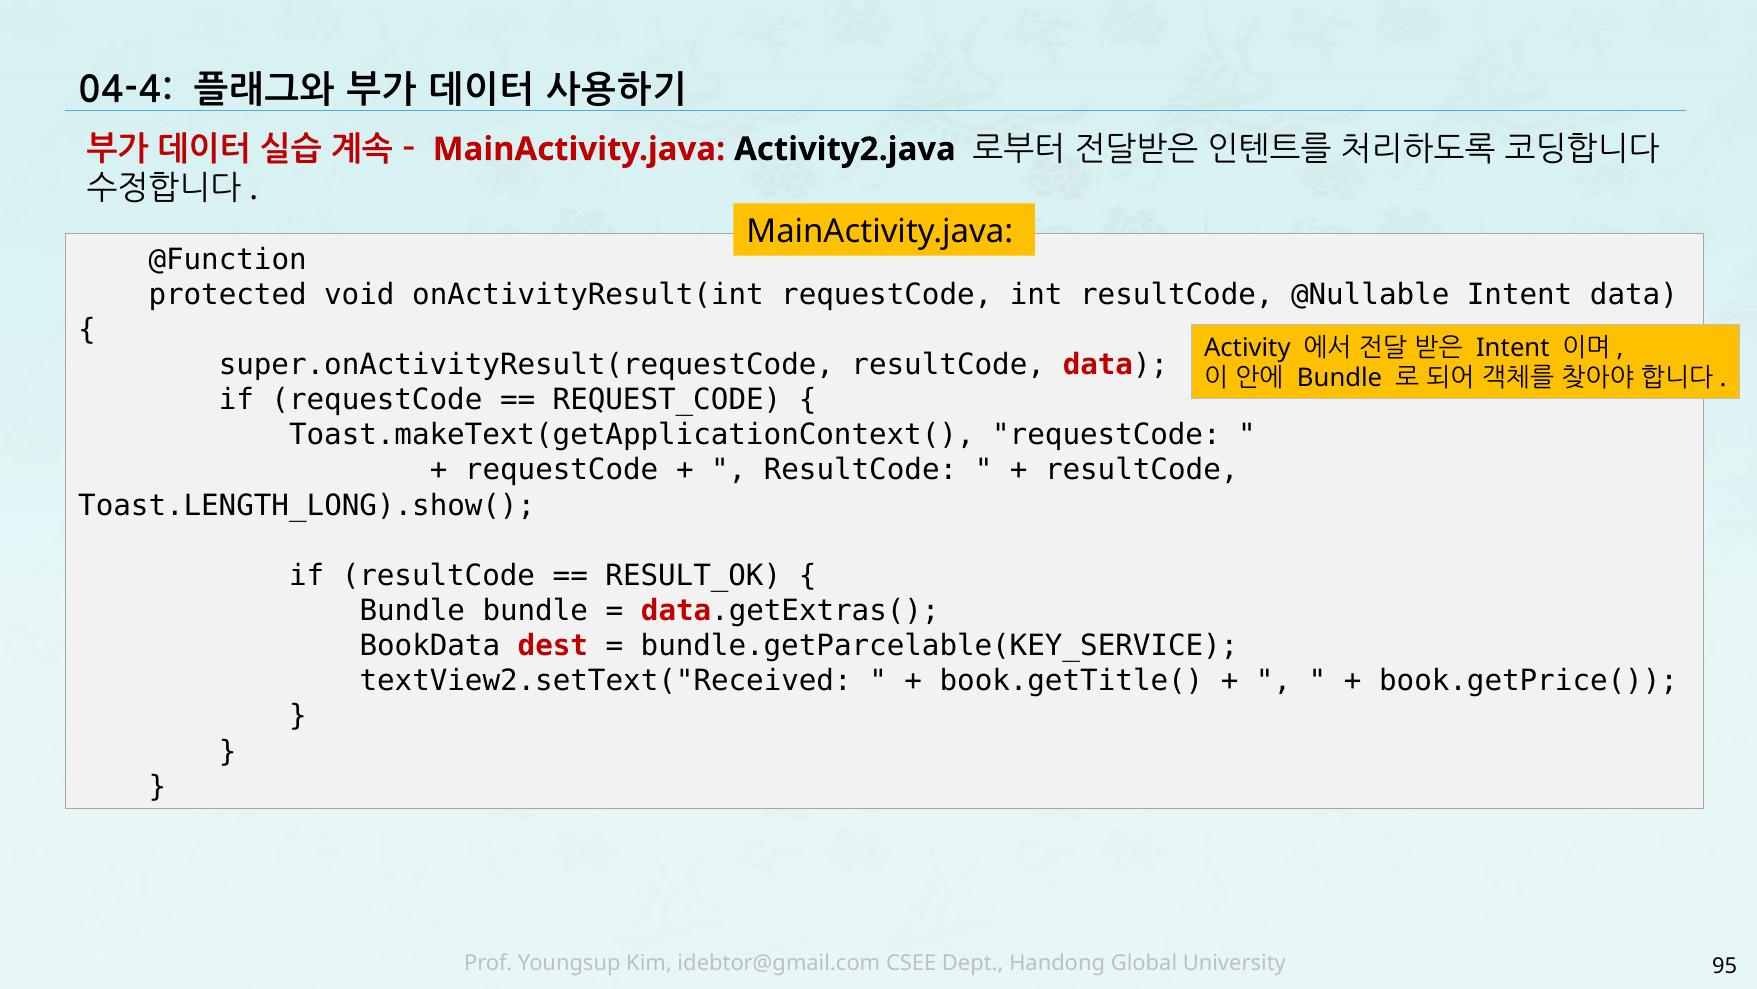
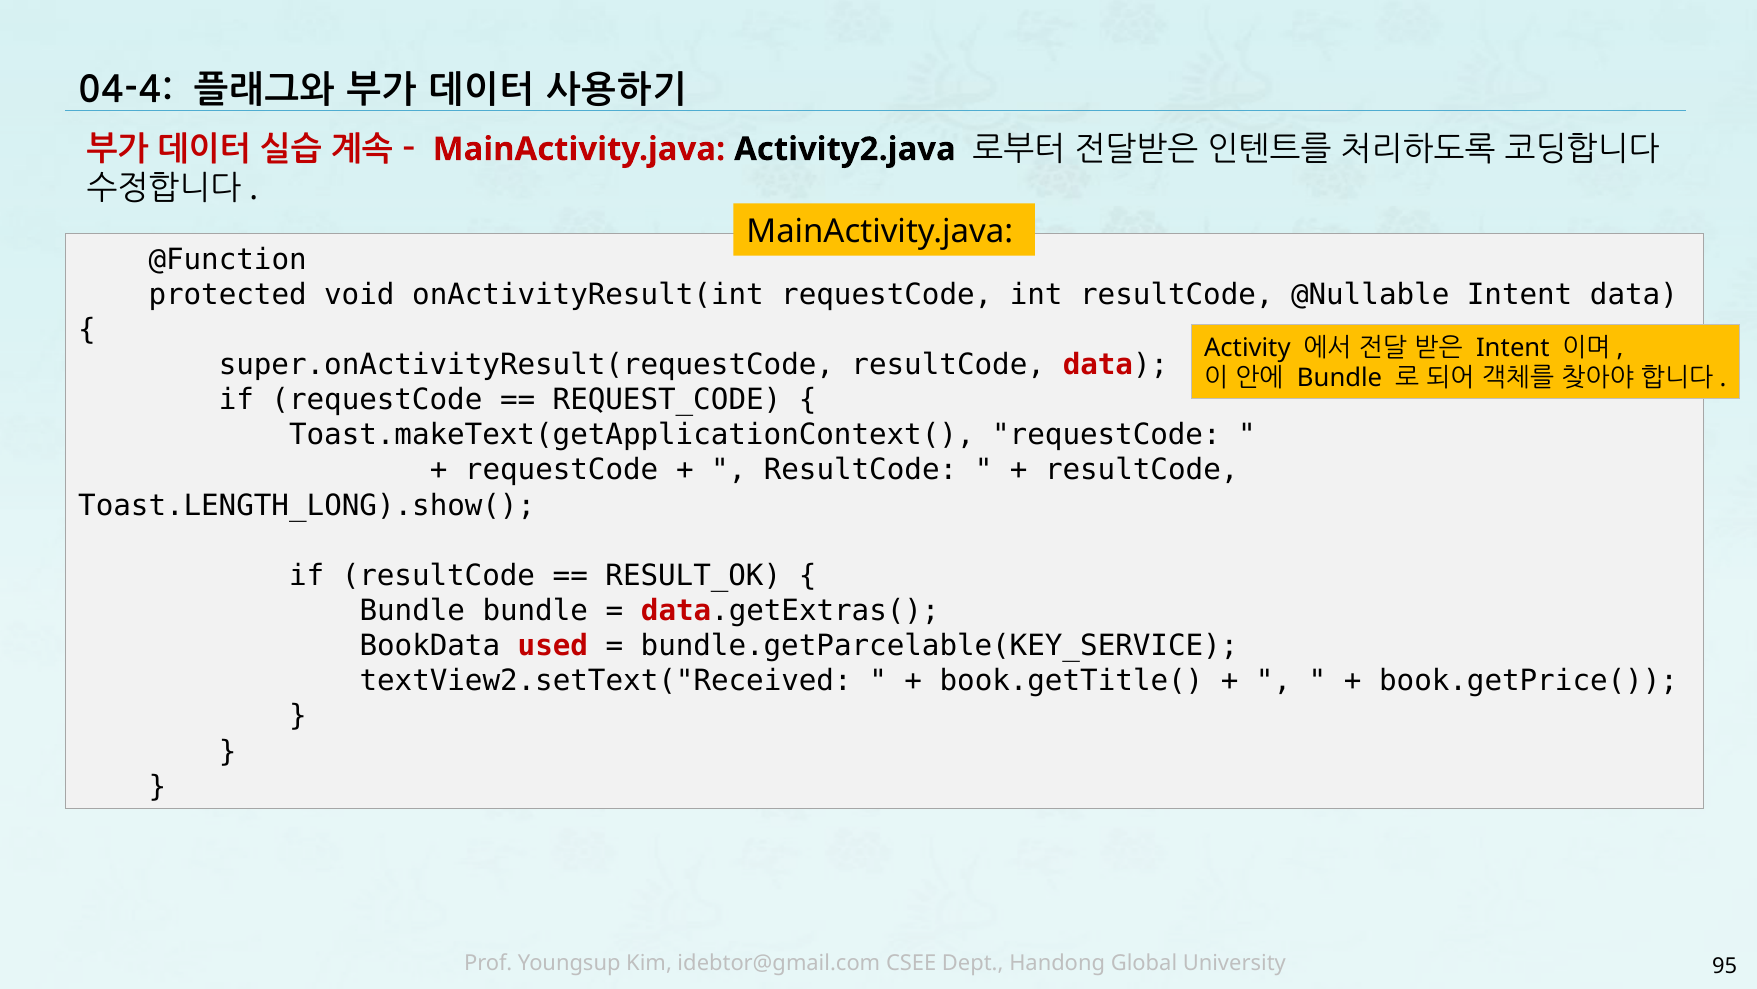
dest: dest -> used (553, 646)
